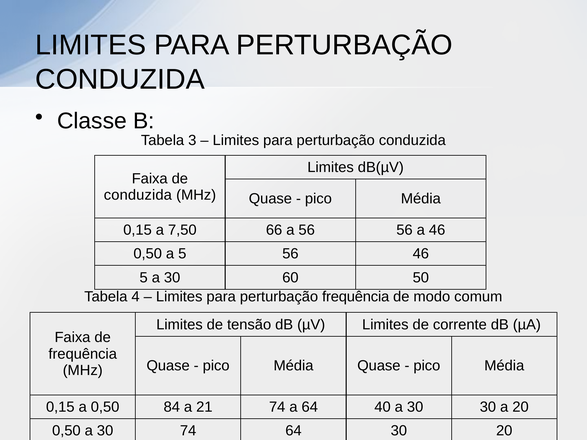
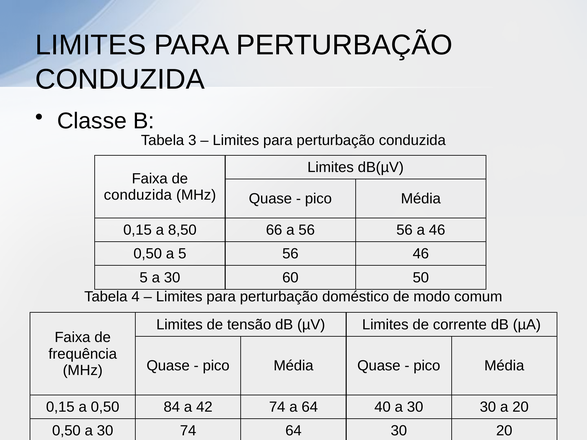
7,50: 7,50 -> 8,50 (182, 230)
perturbação frequência: frequência -> doméstico (356, 297)
21: 21 -> 42 (204, 407)
